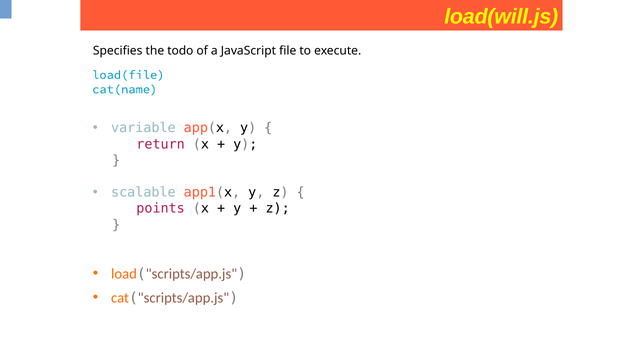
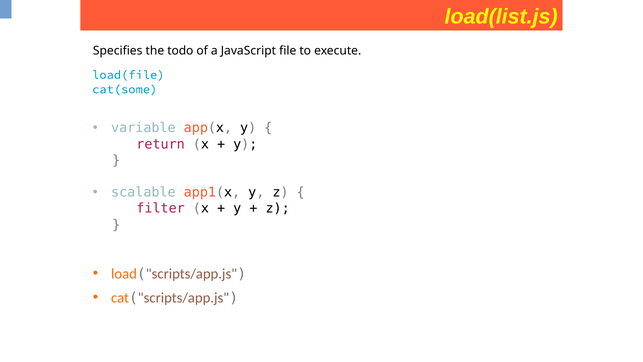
load(will.js: load(will.js -> load(list.js (501, 17)
cat(name: cat(name -> cat(some (125, 89)
points: points -> filter (161, 208)
